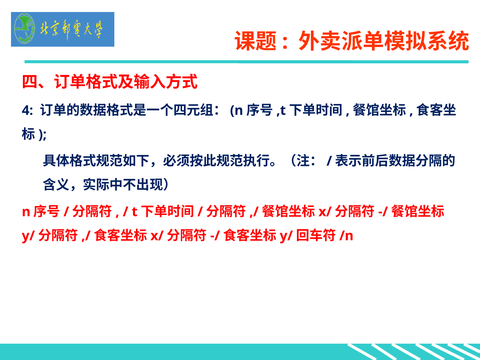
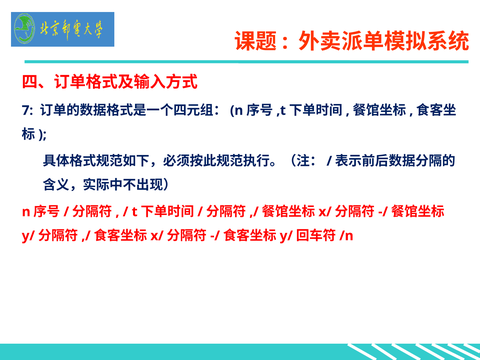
4: 4 -> 7 (27, 110)
